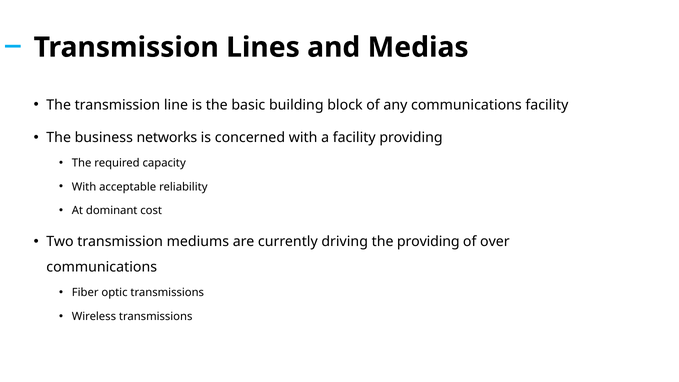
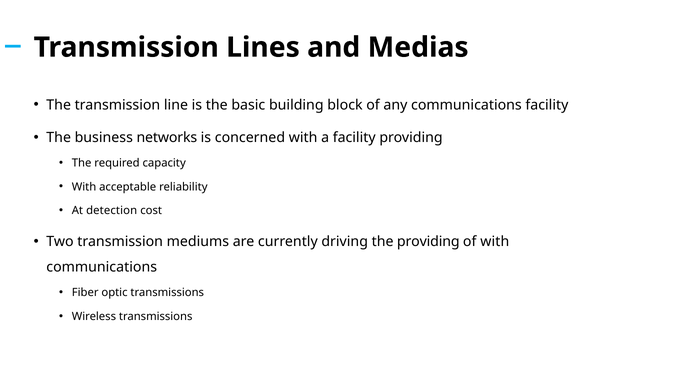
dominant: dominant -> detection (112, 211)
of over: over -> with (495, 242)
